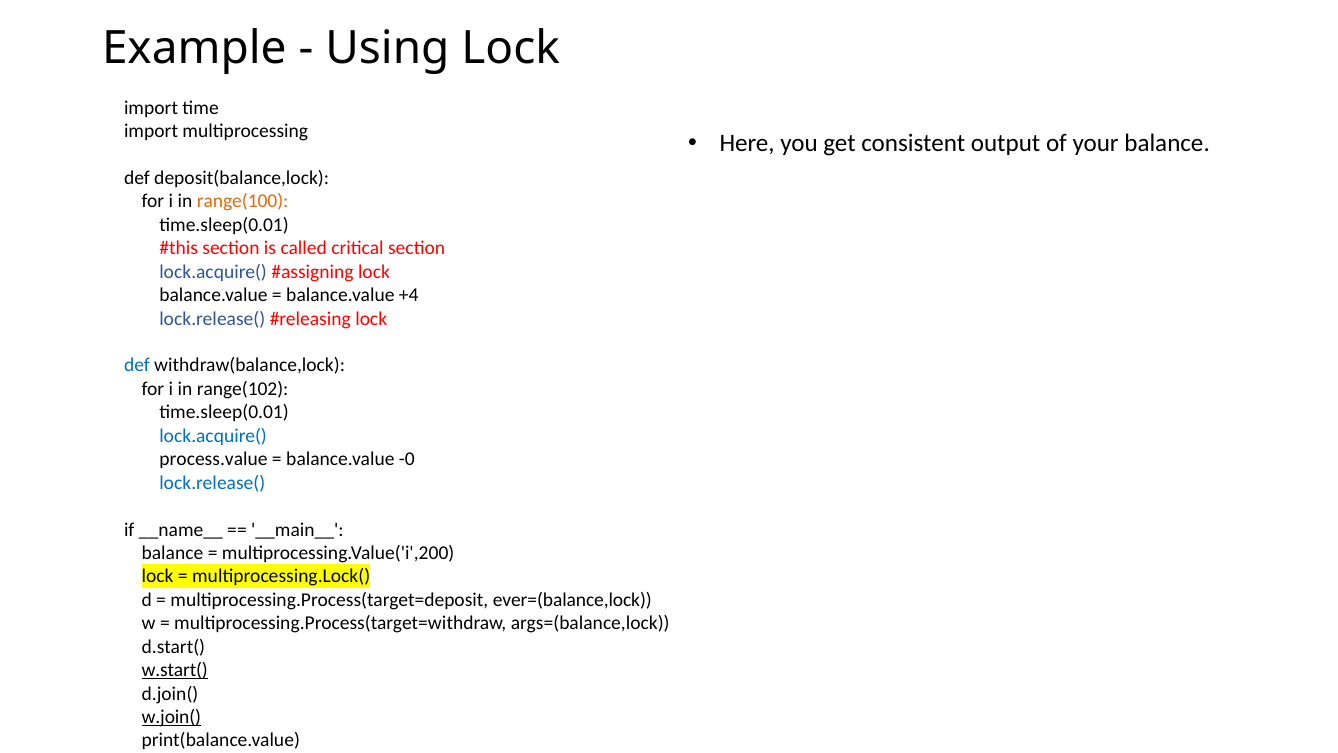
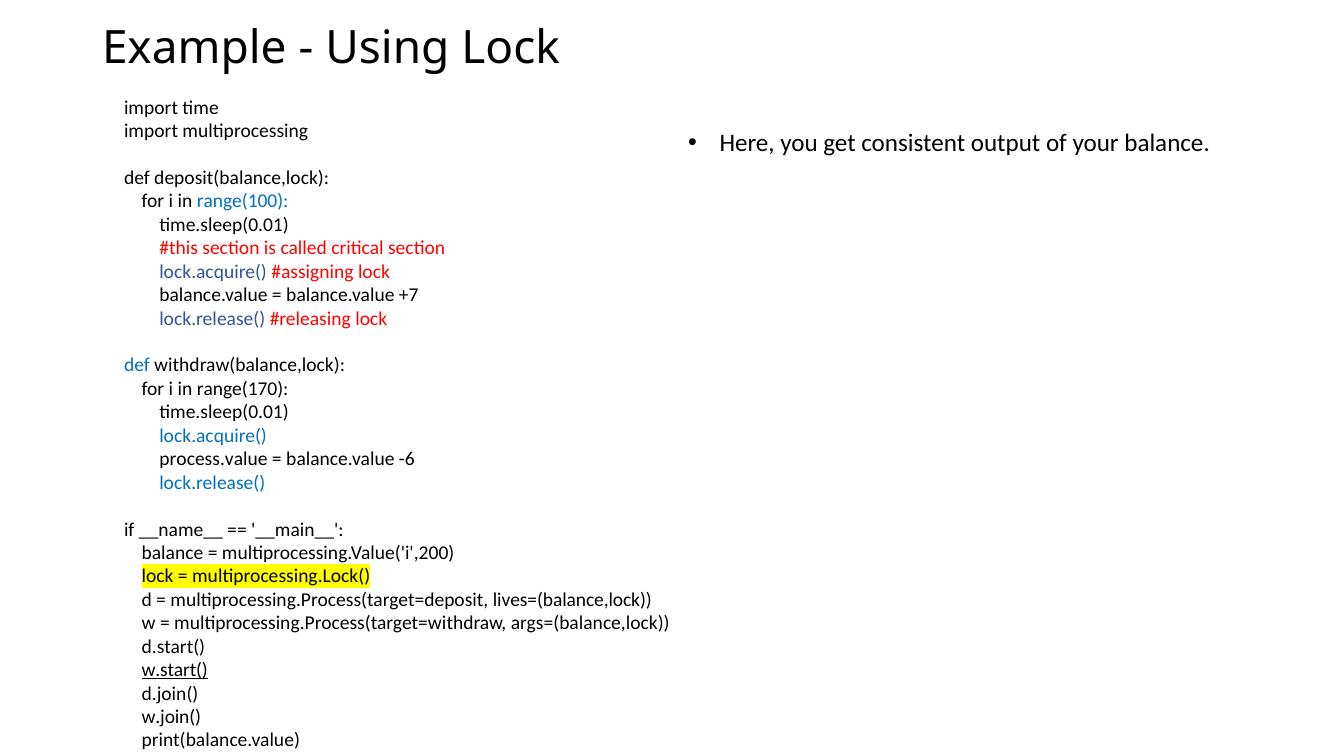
range(100 colour: orange -> blue (243, 201)
+4: +4 -> +7 (409, 295)
range(102: range(102 -> range(170 (243, 389)
-0: -0 -> -6 (407, 459)
ever=(balance,lock: ever=(balance,lock -> lives=(balance,lock (572, 600)
w.join( underline: present -> none (171, 717)
